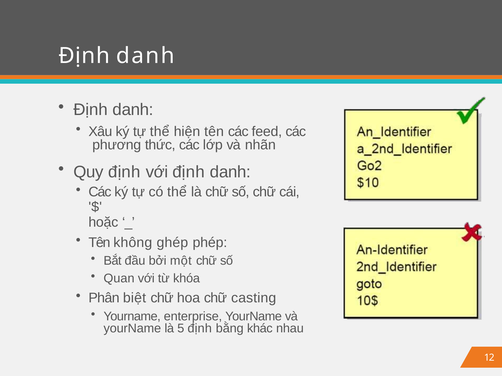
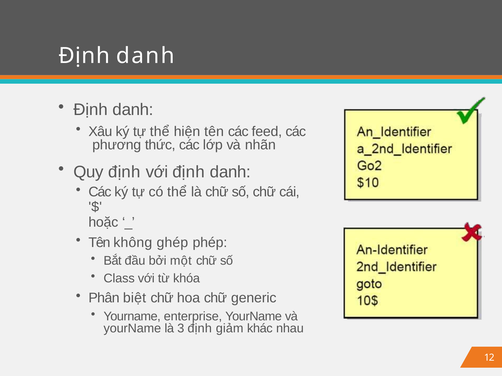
Quan: Quan -> Class (119, 279)
casting: casting -> generic (254, 298)
5: 5 -> 3 (181, 329)
bằng: bằng -> giảm (230, 329)
